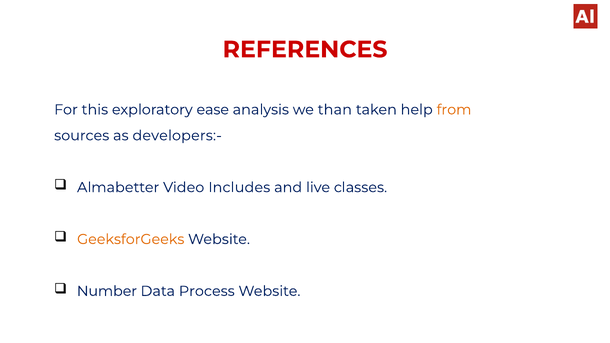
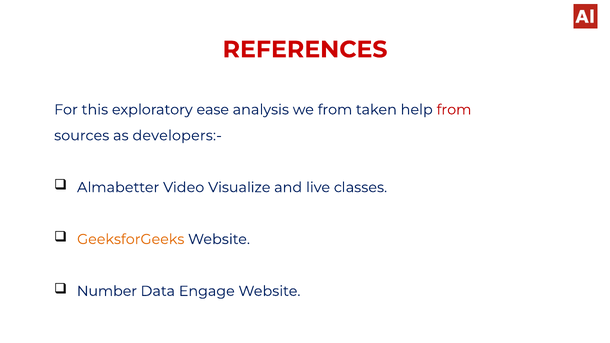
we than: than -> from (335, 110)
from colour: orange -> red (454, 110)
Includes: Includes -> Visualize (239, 187)
Process: Process -> Engage (207, 291)
